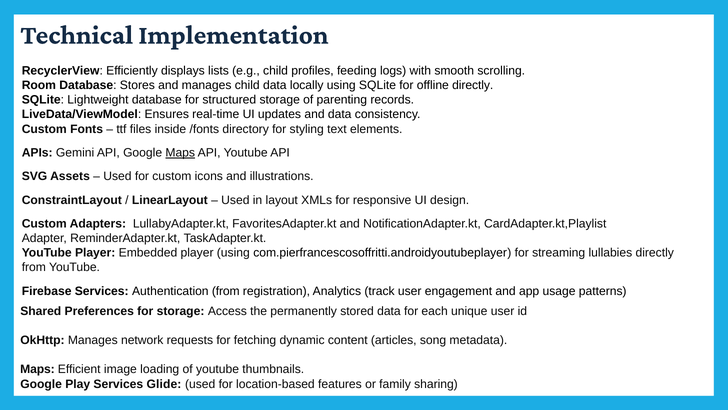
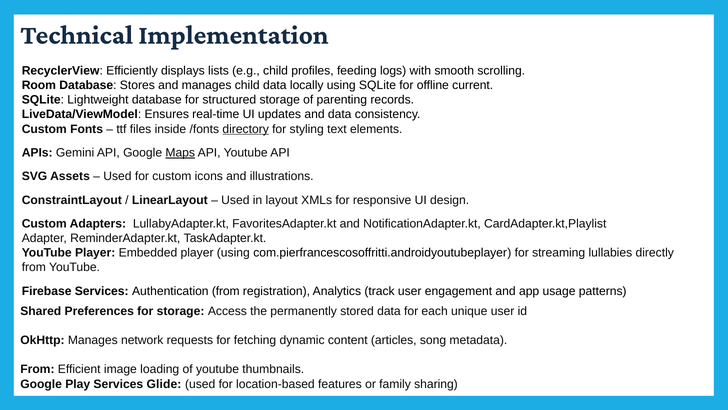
offline directly: directly -> current (473, 85)
directory underline: none -> present (246, 129)
Maps: Maps -> From (37, 369)
